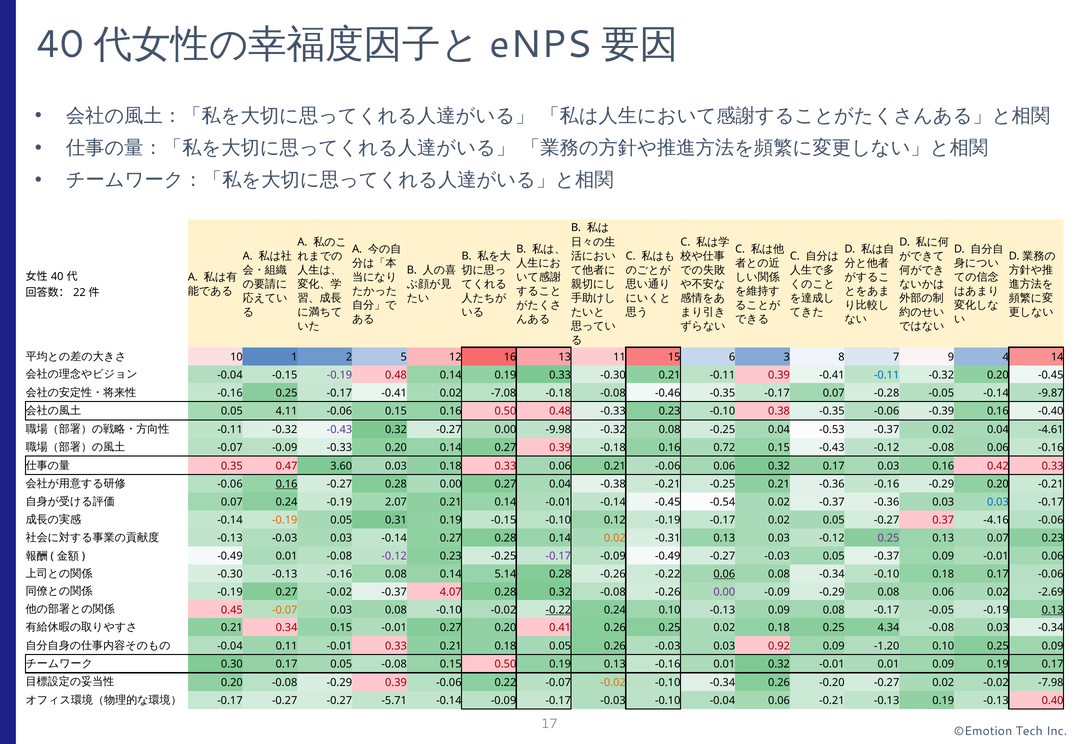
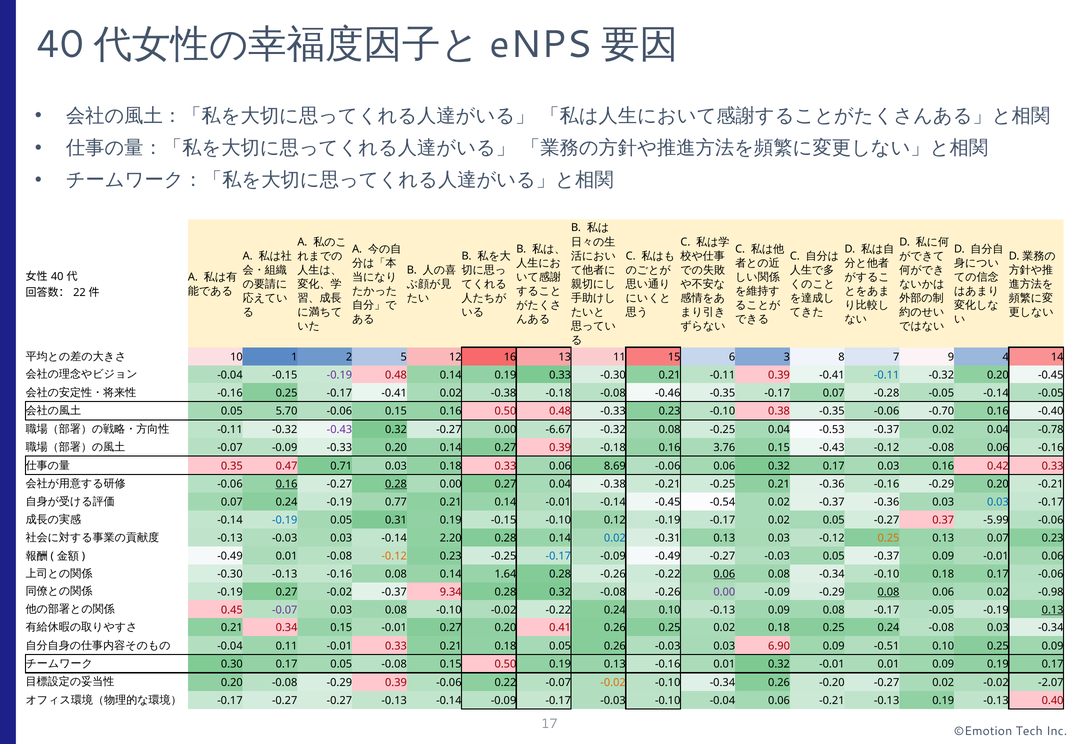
0.02 -7.08: -7.08 -> -0.38 (504, 393)
-0.14 -9.87: -9.87 -> -0.05 (1051, 393)
4.11: 4.11 -> 5.70 (287, 411)
-0.39: -0.39 -> -0.70 (941, 411)
-9.98: -9.98 -> -6.67 (558, 429)
-4.61: -4.61 -> -0.78 (1051, 429)
0.72: 0.72 -> 3.76 (724, 447)
3.60: 3.60 -> 0.71 (341, 466)
0.06 0.21: 0.21 -> 8.69 (615, 466)
0.28 underline: none -> present (396, 484)
2.07: 2.07 -> 0.77 (396, 502)
-0.19 colour: orange -> blue (285, 520)
-4.16: -4.16 -> -5.99 (996, 520)
-0.14 0.27: 0.27 -> 2.20 (451, 538)
0.02 colour: orange -> blue (615, 538)
0.25 colour: purple -> orange (888, 538)
-0.12 colour: purple -> orange (394, 556)
-0.17 colour: purple -> blue (558, 556)
5.14: 5.14 -> 1.64 (505, 574)
4.07: 4.07 -> 9.34 (451, 592)
0.08 underline: none -> present (888, 592)
-2.69: -2.69 -> -0.98 (1051, 592)
-0.07 colour: orange -> purple (285, 609)
-0.22 underline: present -> none (558, 609)
0.25 4.34: 4.34 -> 0.24 (888, 627)
0.92: 0.92 -> 6.90 (779, 646)
-1.20: -1.20 -> -0.51 (887, 646)
-7.98: -7.98 -> -2.07 (1051, 682)
-0.27 -5.71: -5.71 -> -0.13 (394, 700)
